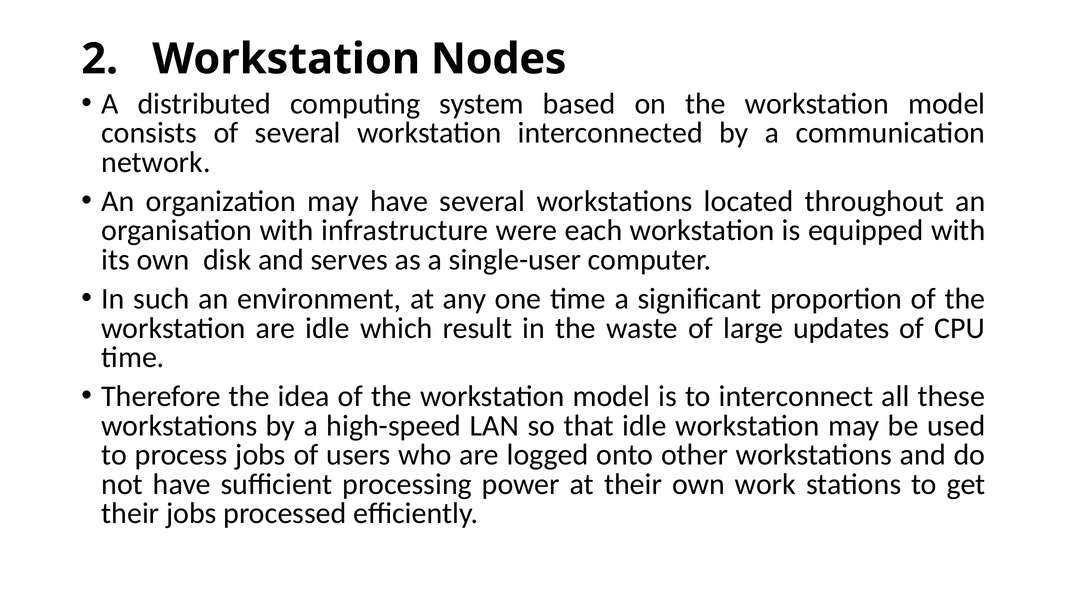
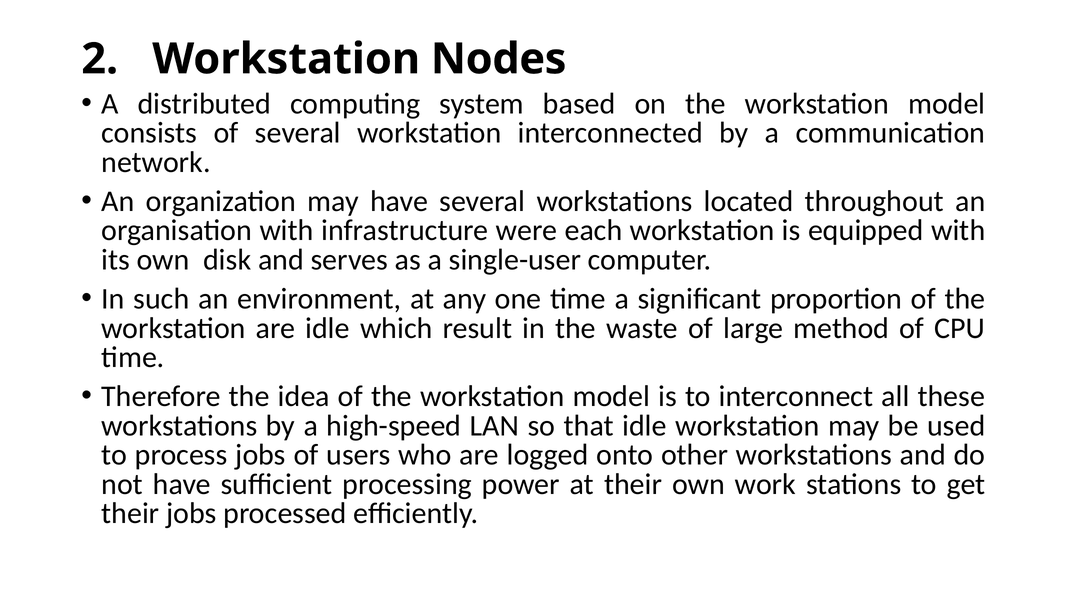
updates: updates -> method (841, 328)
